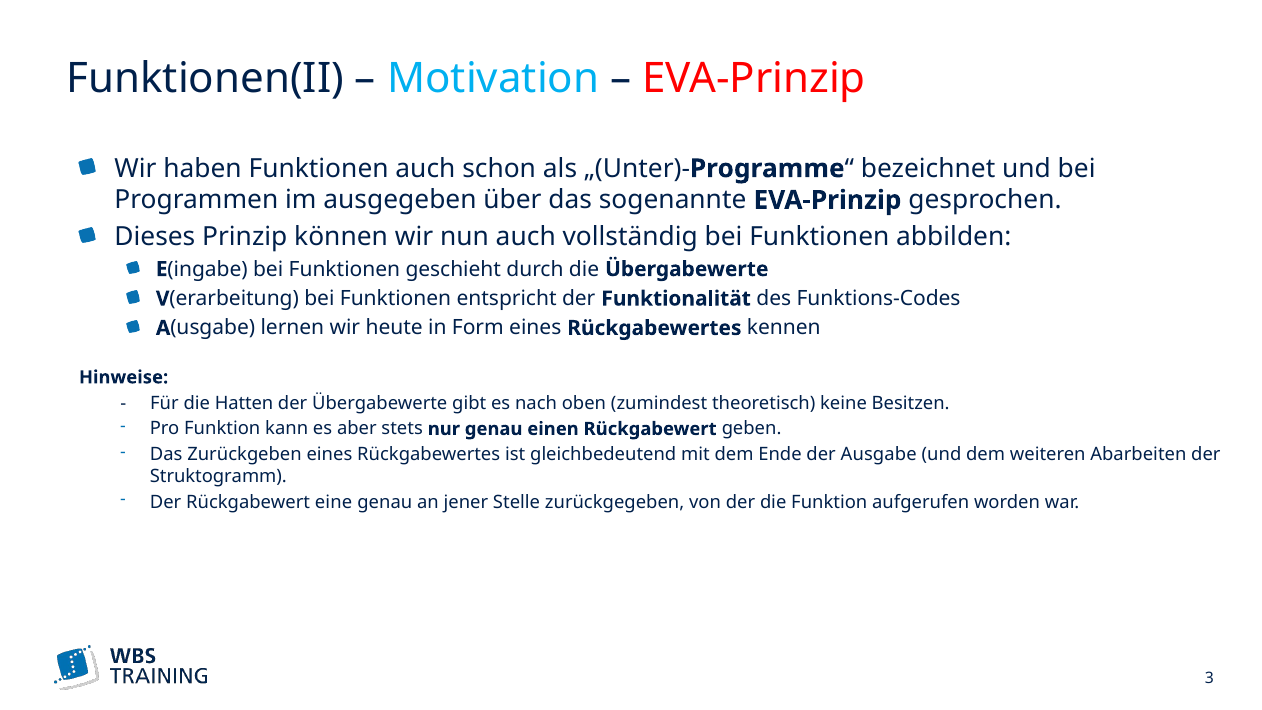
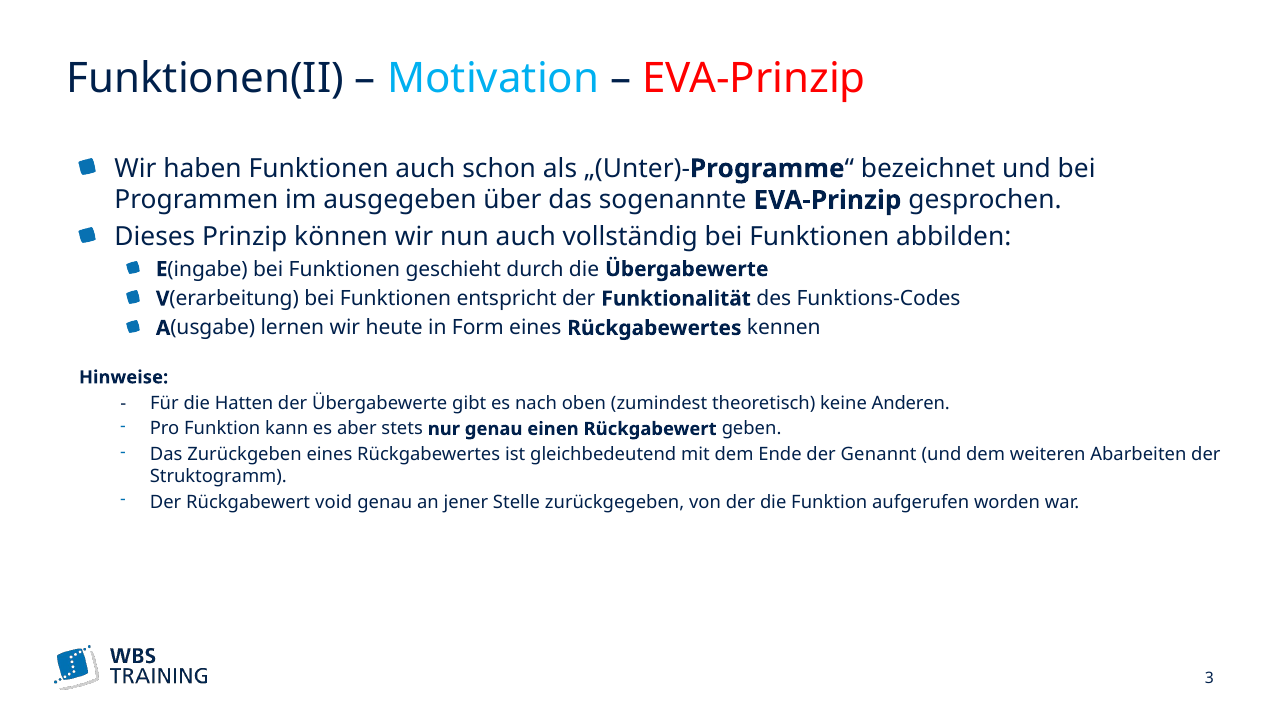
Besitzen: Besitzen -> Anderen (911, 403)
Ausgabe: Ausgabe -> Genannt (879, 455)
eine: eine -> void (334, 502)
